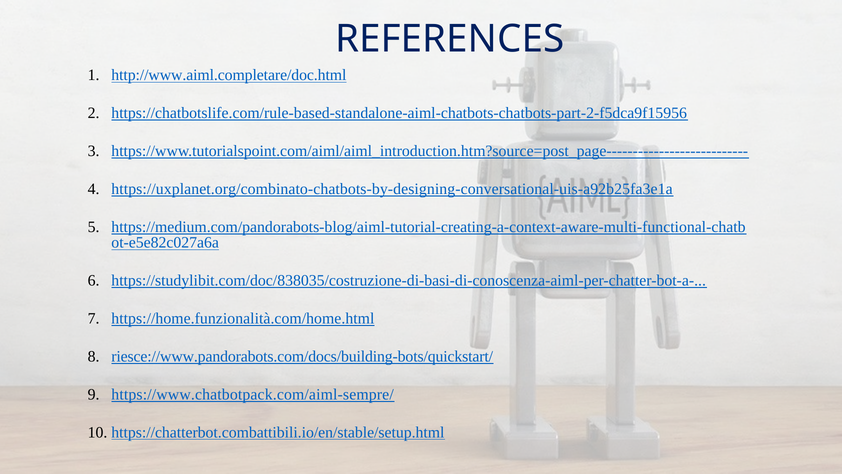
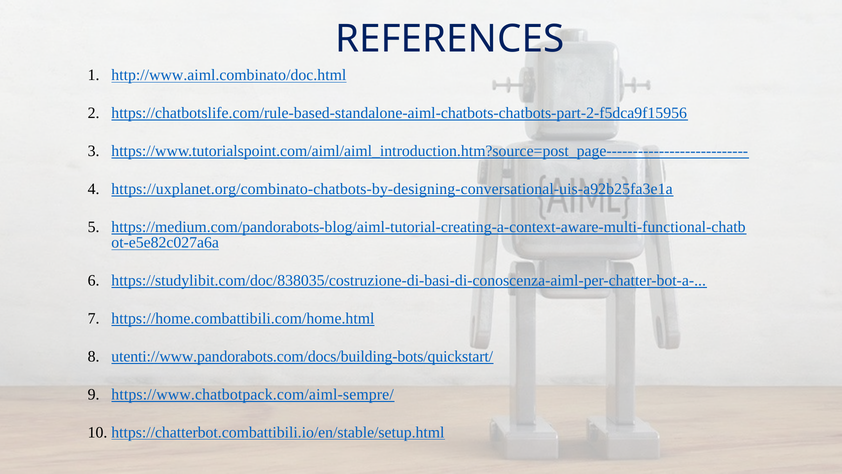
http://www.aiml.completare/doc.html: http://www.aiml.completare/doc.html -> http://www.aiml.combinato/doc.html (229, 75)
https://home.funzionalità.com/home.html: https://home.funzionalità.com/home.html -> https://home.combattibili.com/home.html (243, 318)
riesce://www.pandorabots.com/docs/building-bots/quickstart/: riesce://www.pandorabots.com/docs/building-bots/quickstart/ -> utenti://www.pandorabots.com/docs/building-bots/quickstart/ (302, 356)
